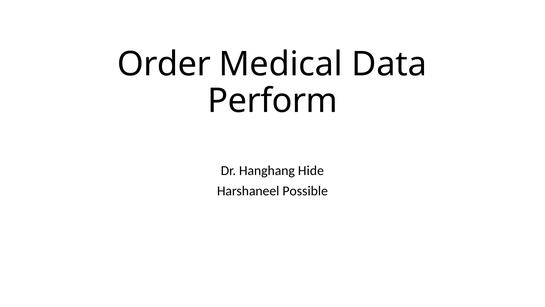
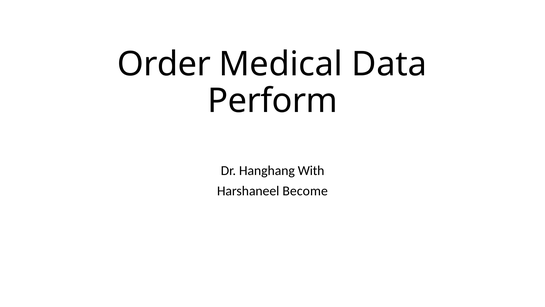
Hide: Hide -> With (311, 170)
Possible: Possible -> Become (305, 191)
